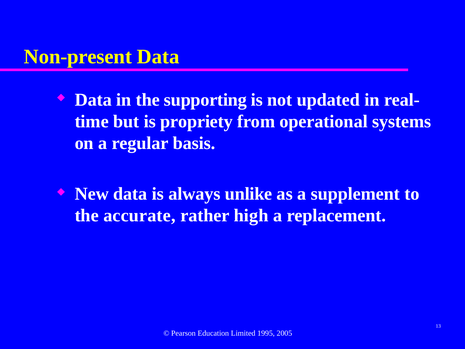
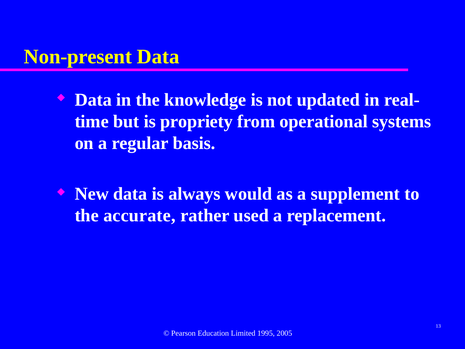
supporting: supporting -> knowledge (205, 100)
unlike: unlike -> would (249, 194)
high: high -> used (251, 215)
